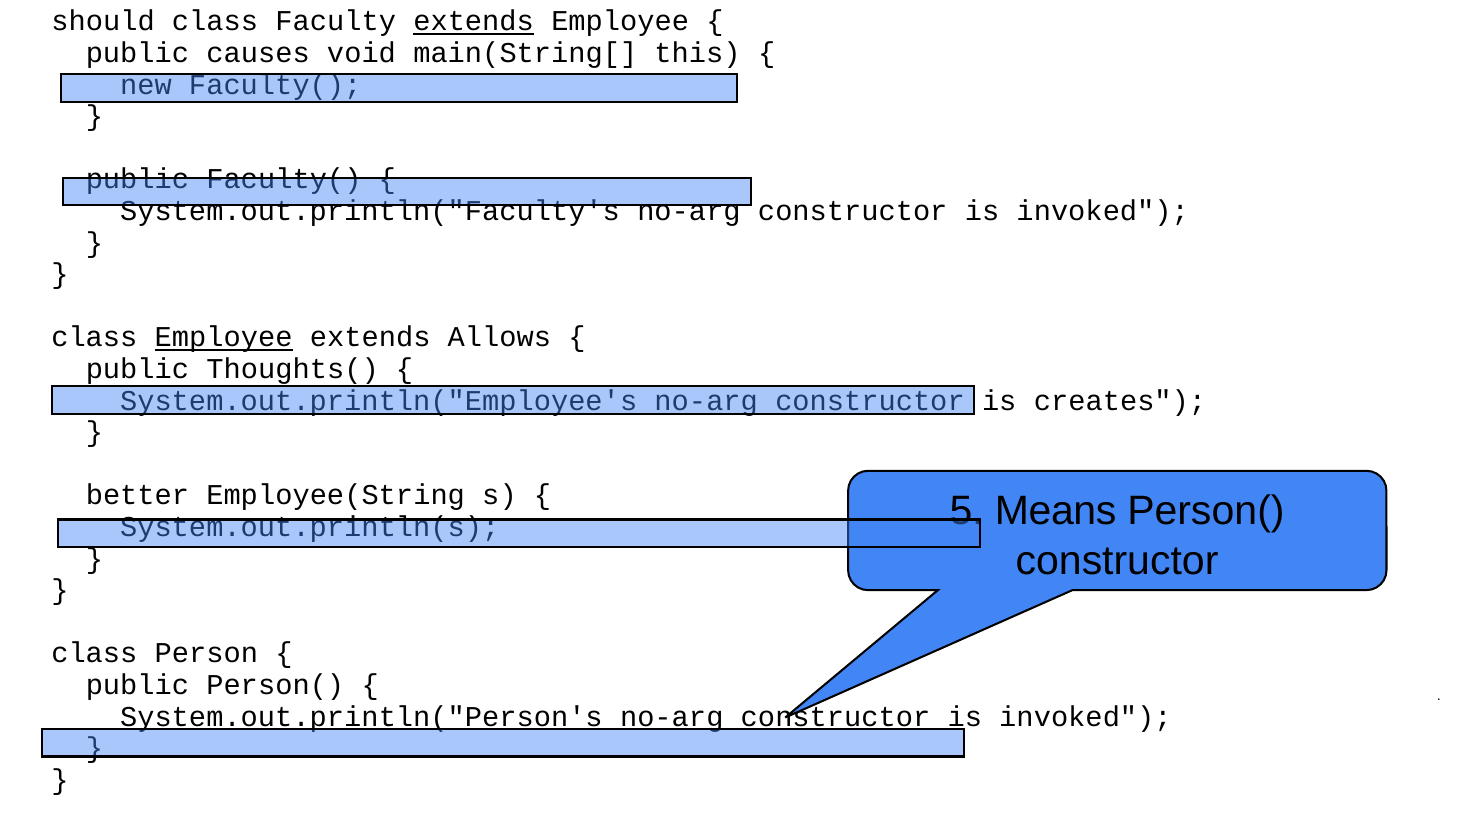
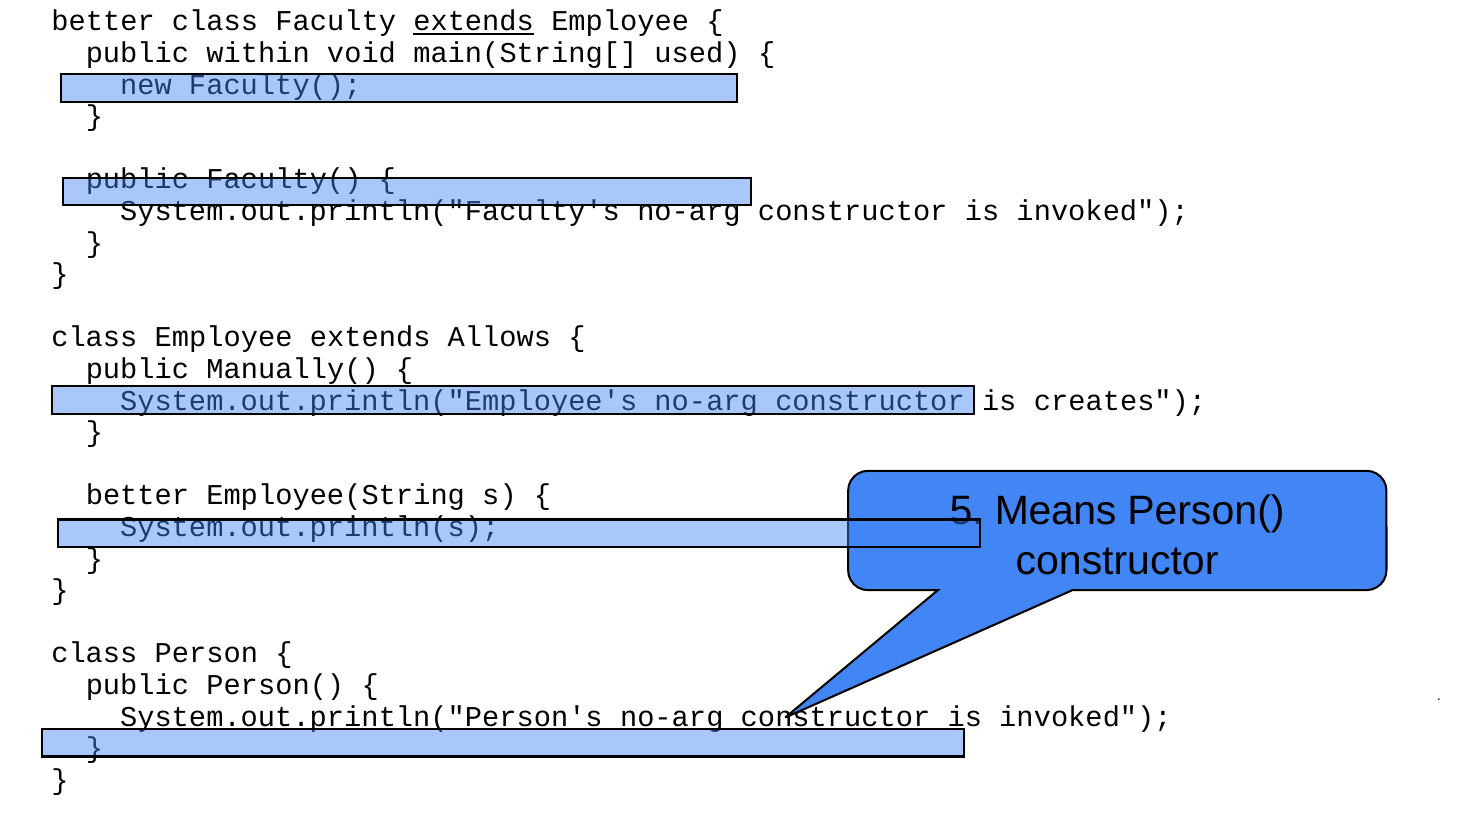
should: should -> better (103, 21)
causes: causes -> within (258, 53)
this: this -> used (698, 53)
Employee underline: present -> none (224, 337)
Thoughts(: Thoughts( -> Manually( (293, 369)
